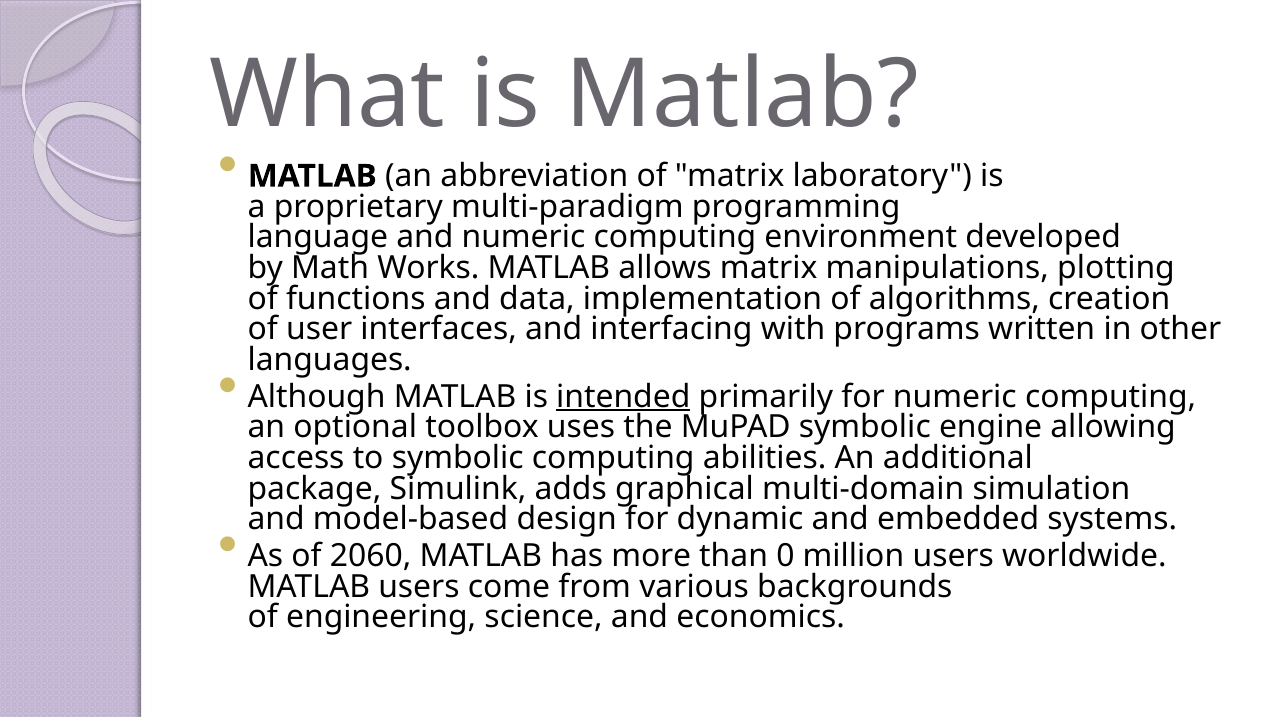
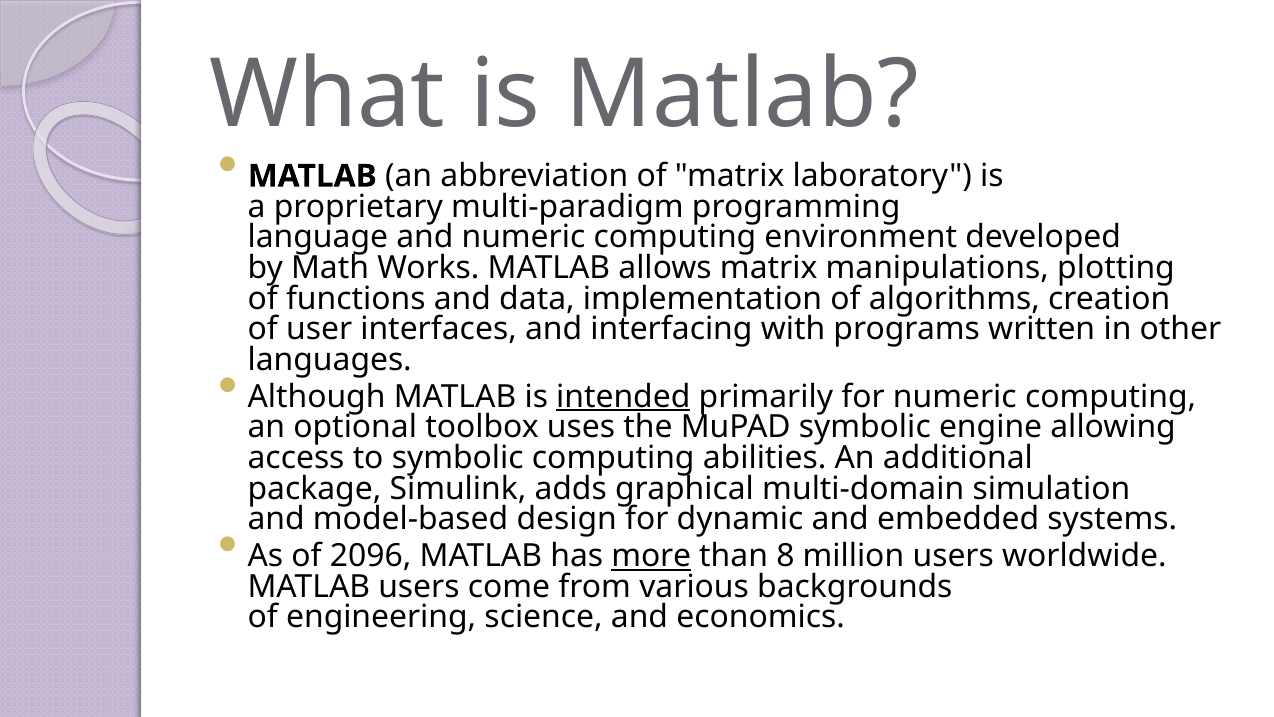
2060: 2060 -> 2096 (371, 556)
more underline: none -> present (651, 556)
0: 0 -> 8 (785, 556)
